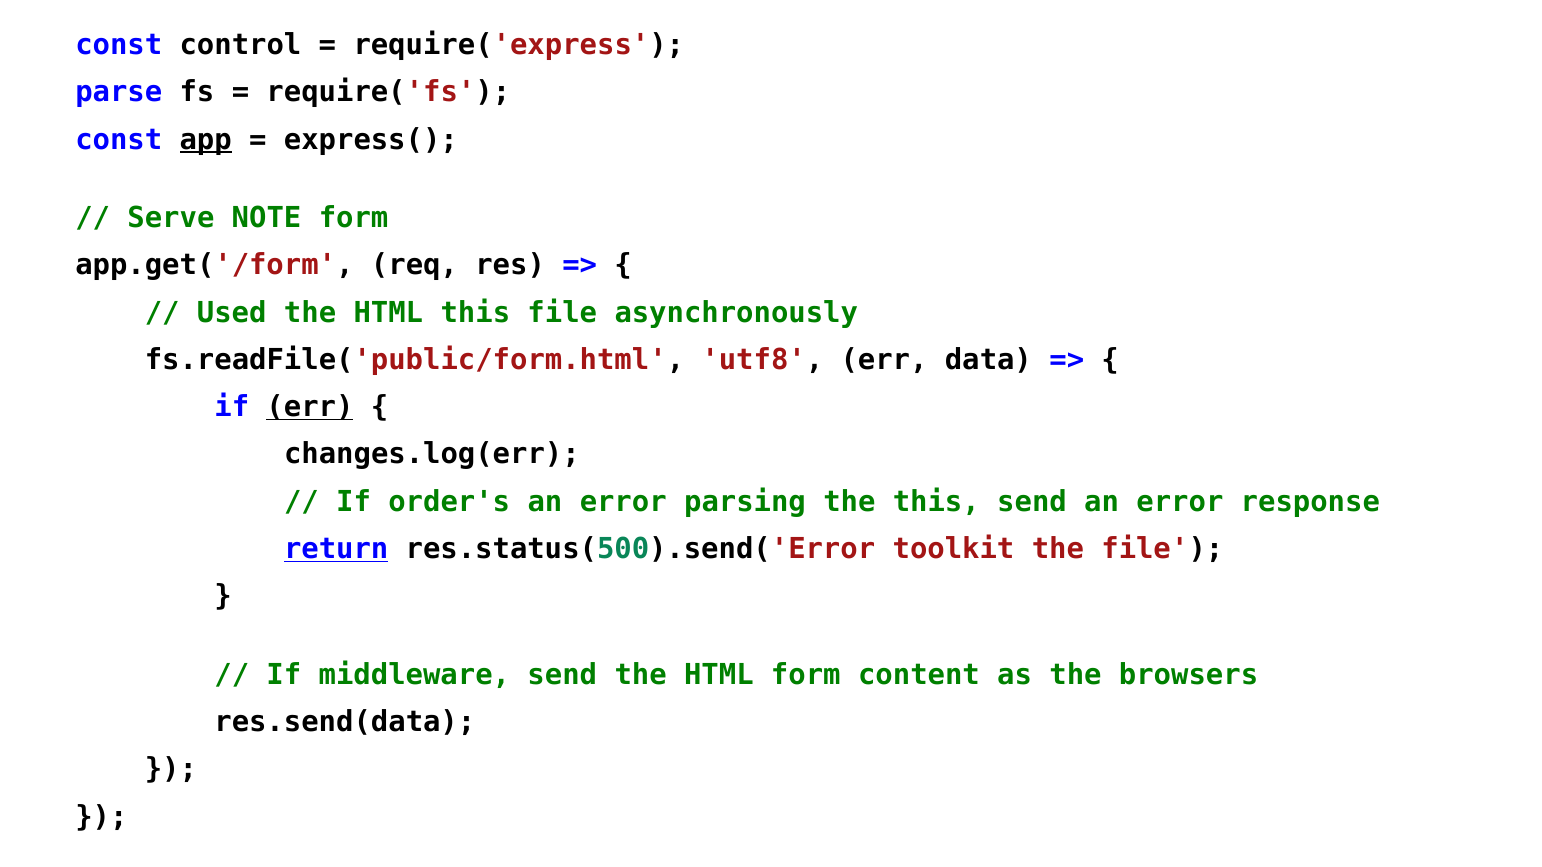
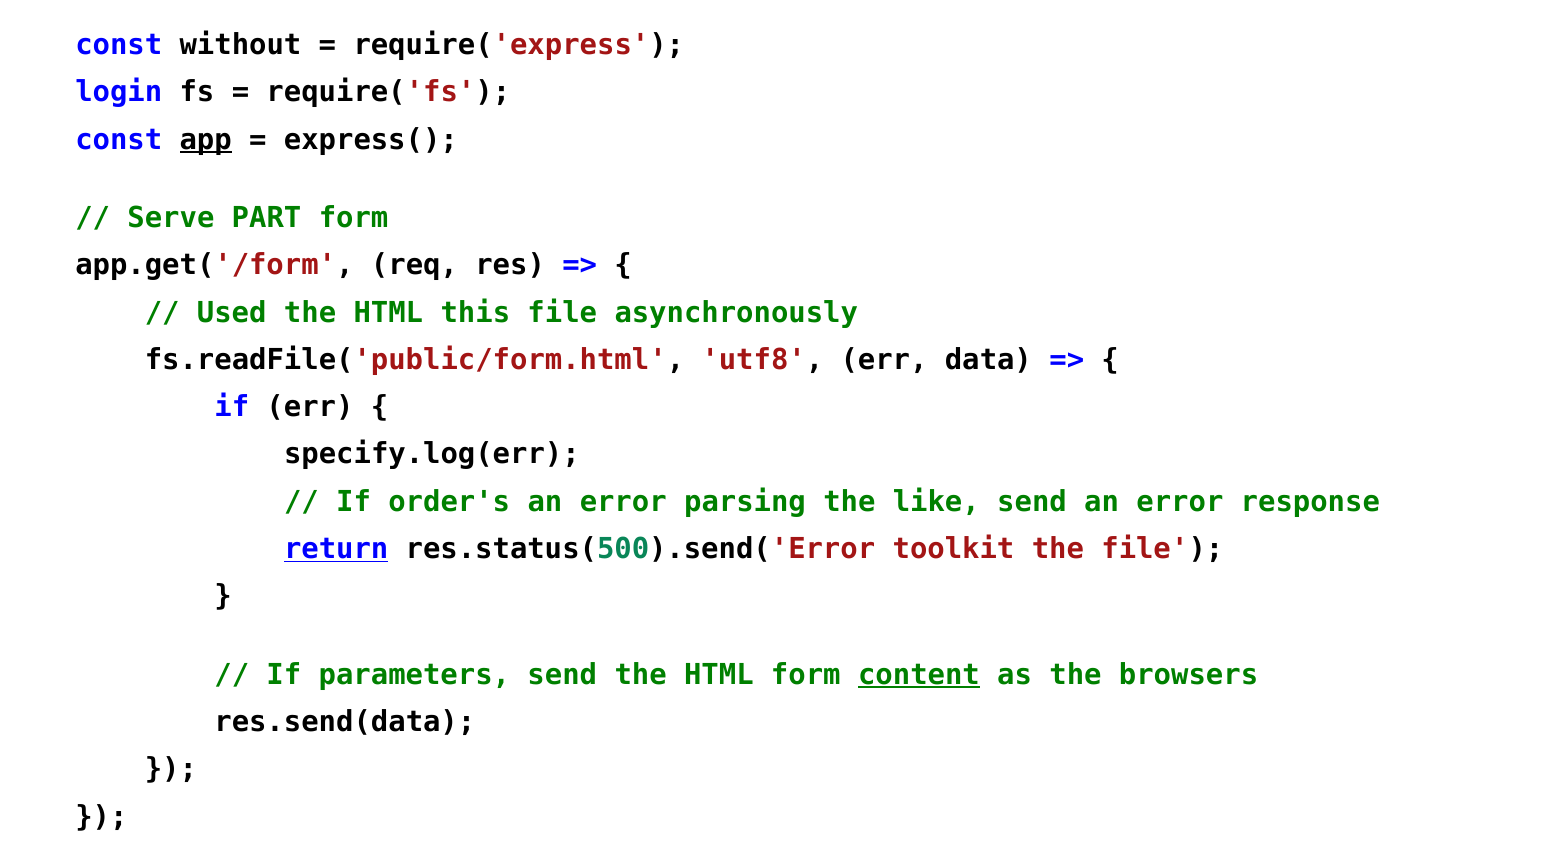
control: control -> without (240, 45)
parse: parse -> login (119, 92)
NOTE: NOTE -> PART (267, 218)
err underline: present -> none (310, 407)
changes.log(err: changes.log(err -> specify.log(err (432, 455)
the this: this -> like (936, 502)
middleware: middleware -> parameters (414, 675)
content underline: none -> present (919, 675)
